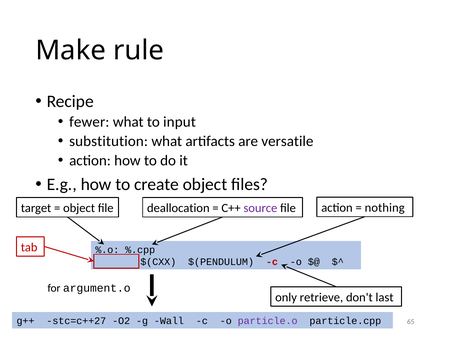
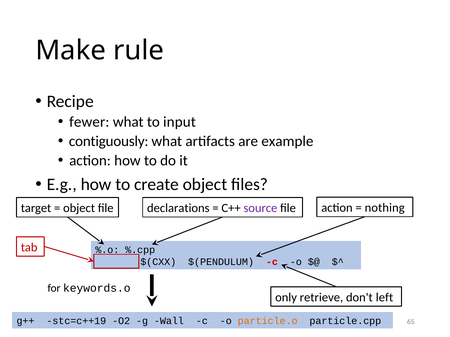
substitution: substitution -> contiguously (109, 141)
versatile: versatile -> example (287, 141)
deallocation: deallocation -> declarations (178, 209)
argument.o: argument.o -> keywords.o (97, 289)
last: last -> left (384, 298)
stc=c++27: stc=c++27 -> stc=c++19 (76, 321)
particle.o colour: purple -> orange (268, 321)
